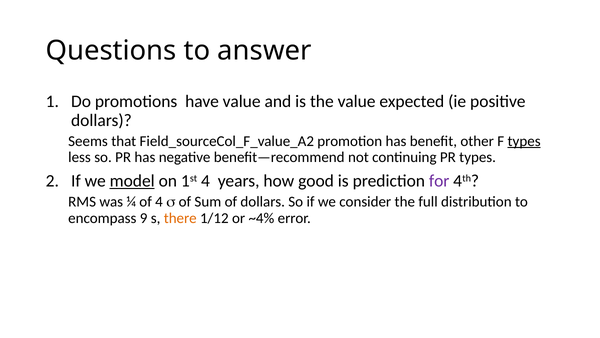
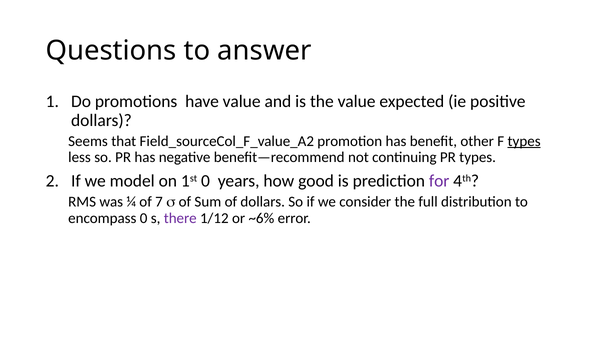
model underline: present -> none (132, 181)
1st 4: 4 -> 0 (205, 181)
of 4: 4 -> 7 (159, 202)
encompass 9: 9 -> 0 (144, 218)
there colour: orange -> purple (180, 218)
~4%: ~4% -> ~6% (261, 218)
